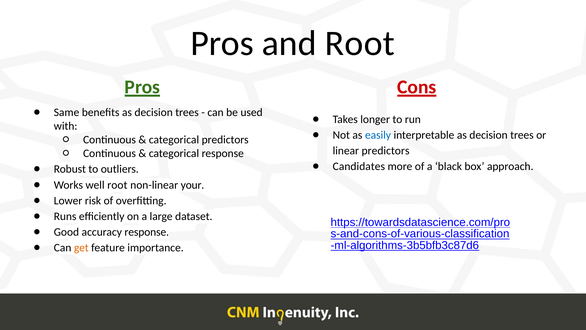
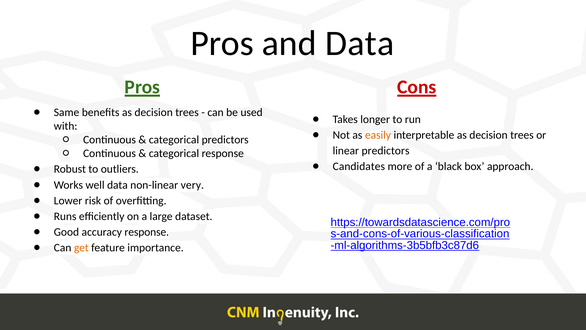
and Root: Root -> Data (360, 43)
easily colour: blue -> orange (378, 135)
well root: root -> data (117, 185)
your: your -> very (192, 185)
